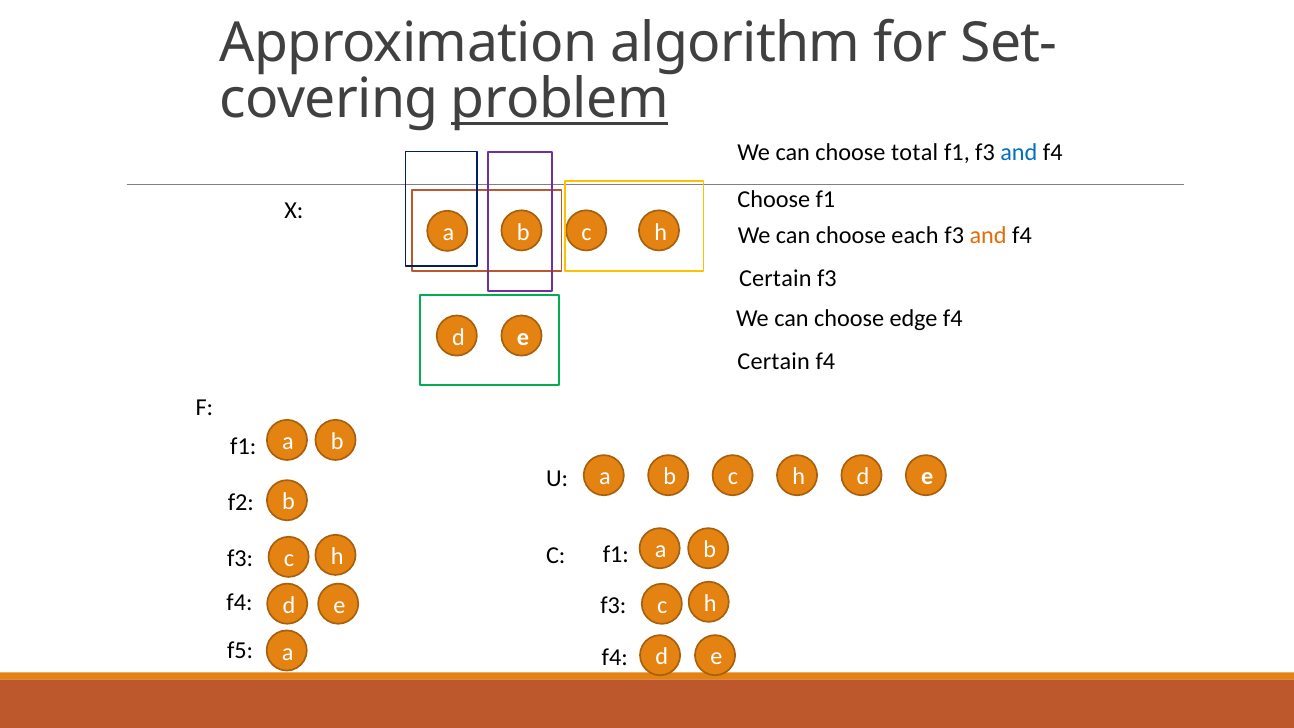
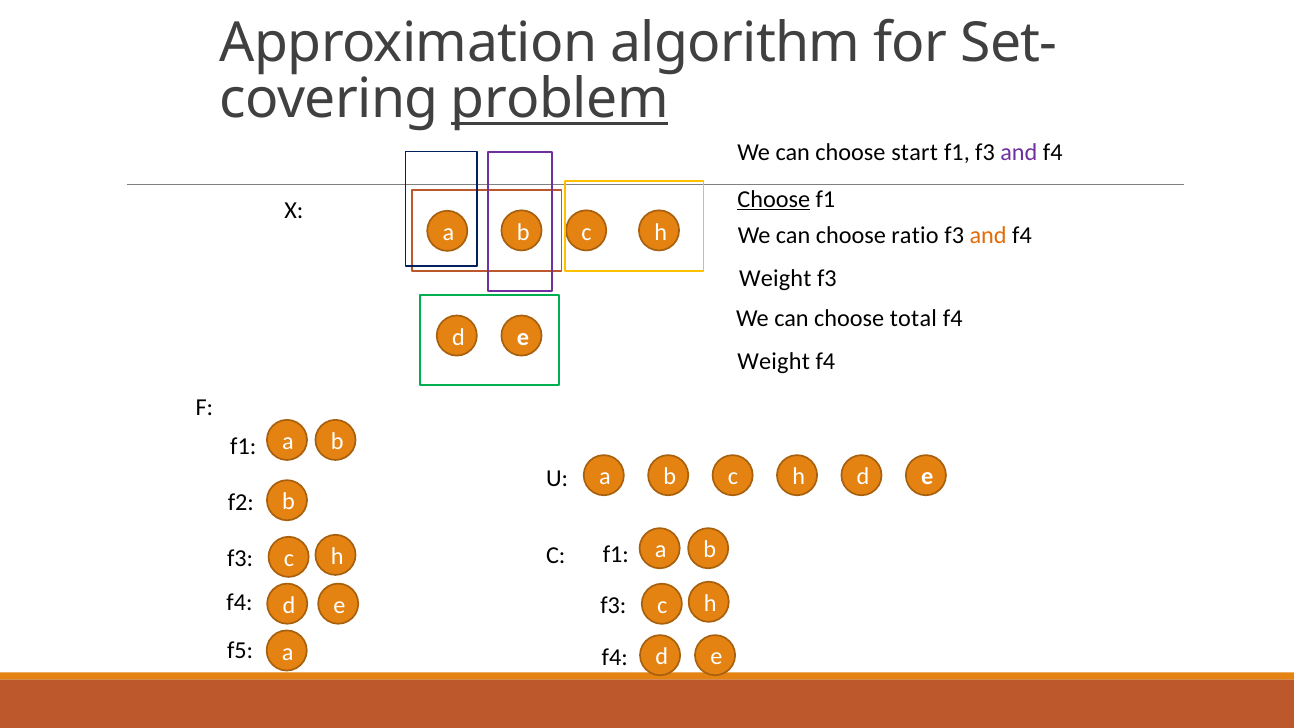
total: total -> start (915, 152)
and colour: blue -> purple (1019, 152)
Choose underline: none -> present (774, 199)
each: each -> ratio (915, 236)
Certain: Certain -> Weight (775, 278)
edge: edge -> total (913, 319)
Certain: Certain -> Weight (774, 361)
